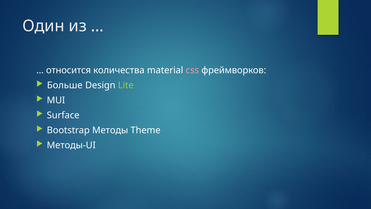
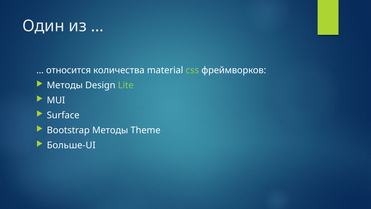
css colour: pink -> light green (192, 70)
Больше: Больше -> Методы (65, 85)
Методы-UI: Методы-UI -> Больше-UI (71, 145)
